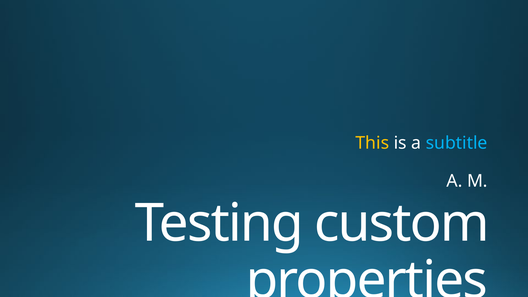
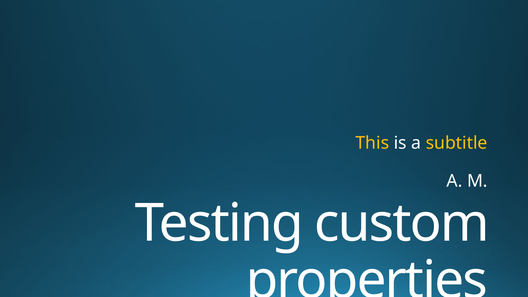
subtitle colour: light blue -> yellow (457, 143)
